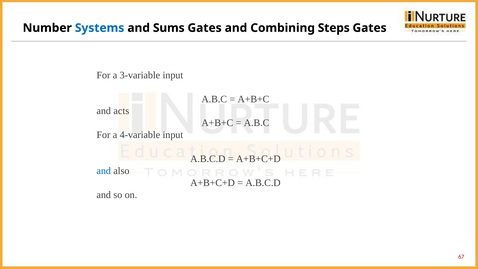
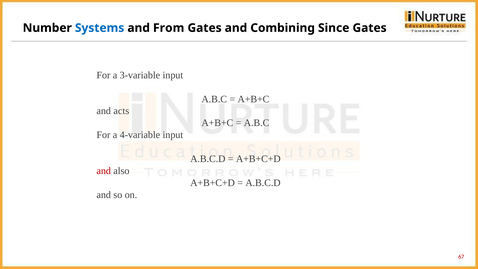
Sums: Sums -> From (169, 28)
Steps: Steps -> Since (334, 28)
and colour: blue -> red (104, 171)
